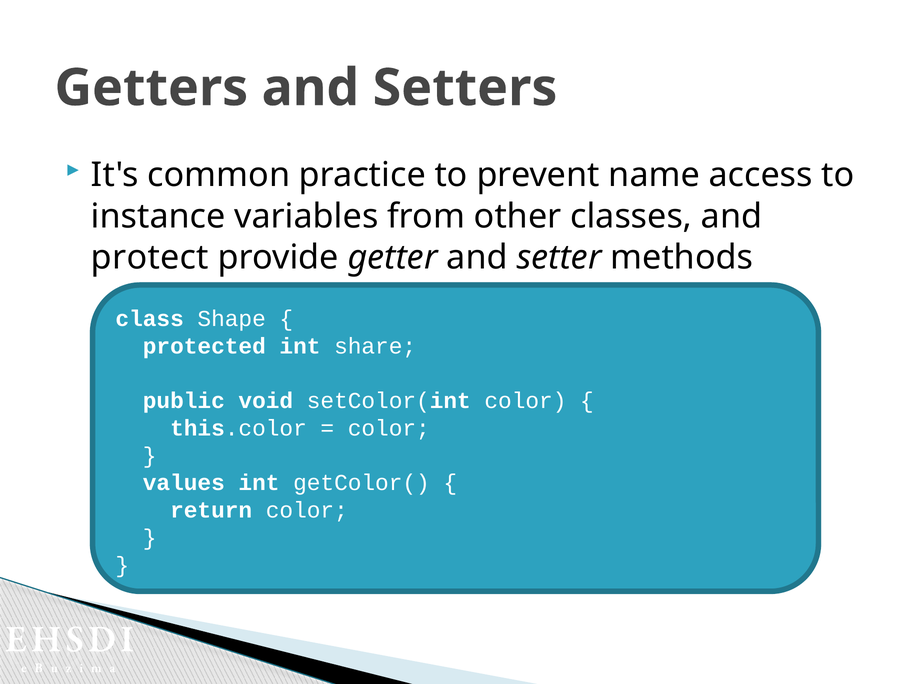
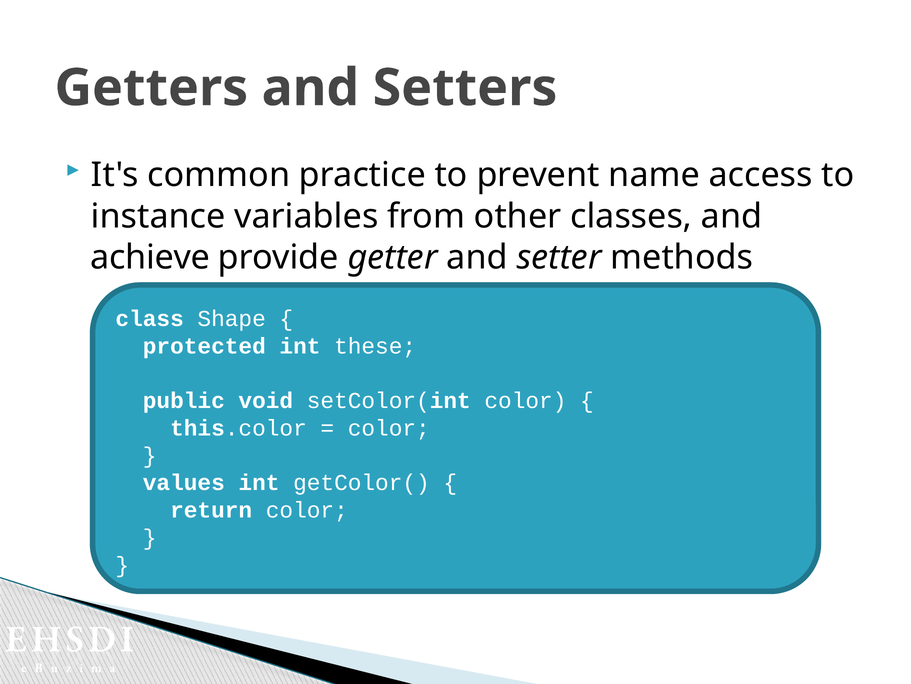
protect: protect -> achieve (150, 257)
share: share -> these (375, 346)
